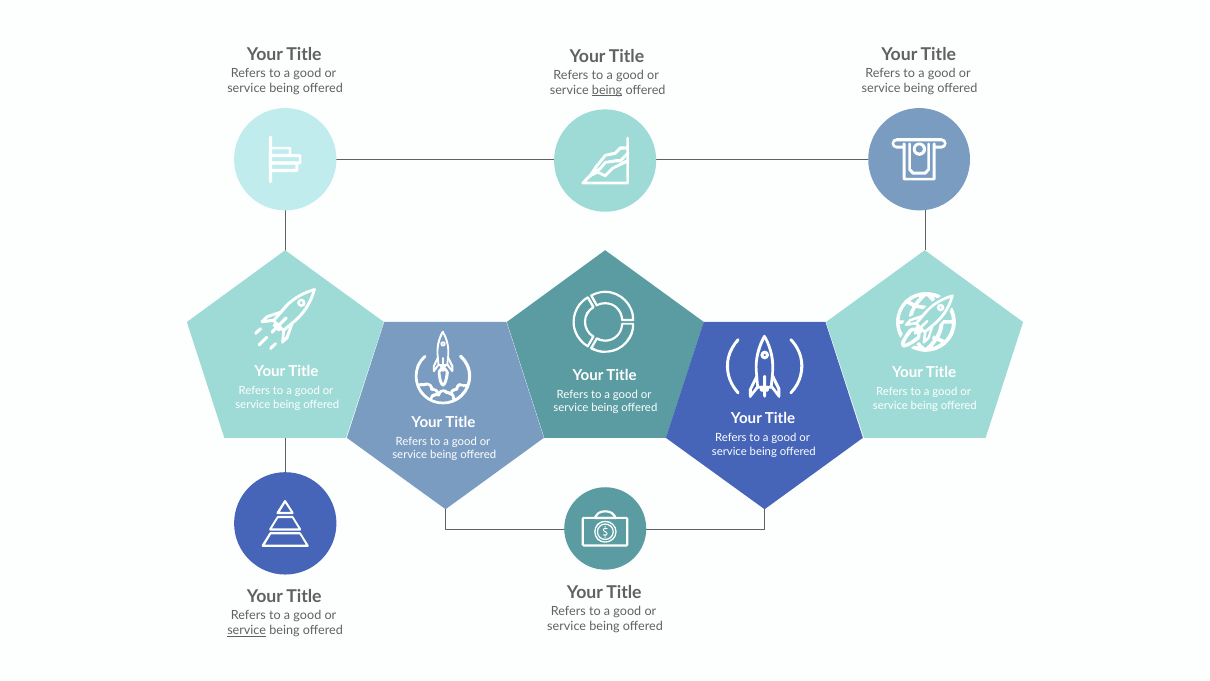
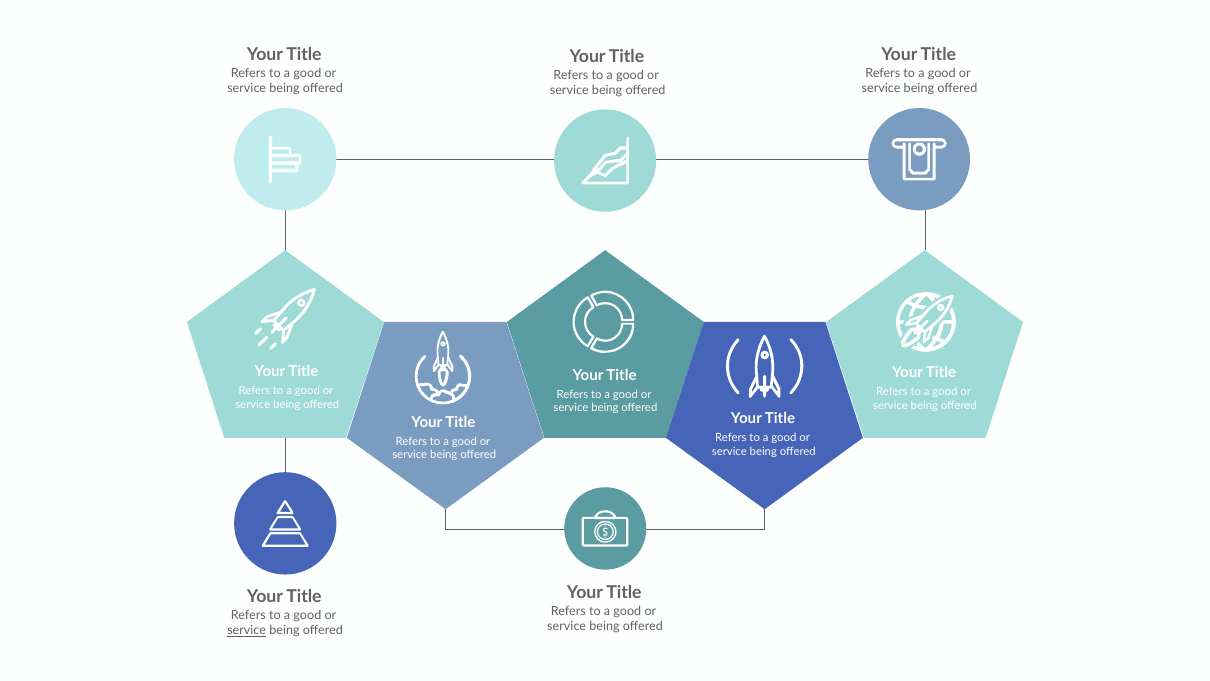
being underline: present -> none (607, 90)
